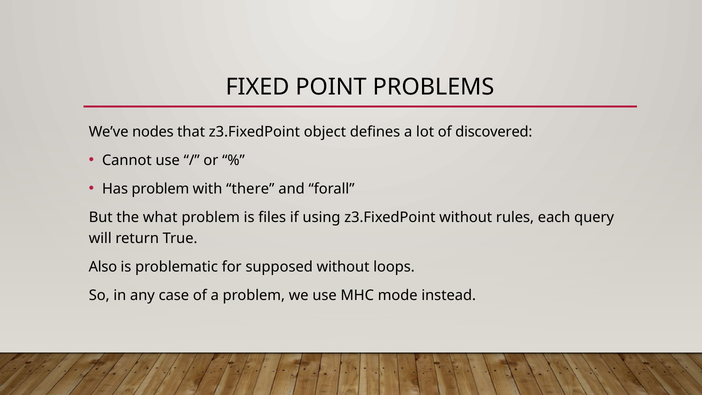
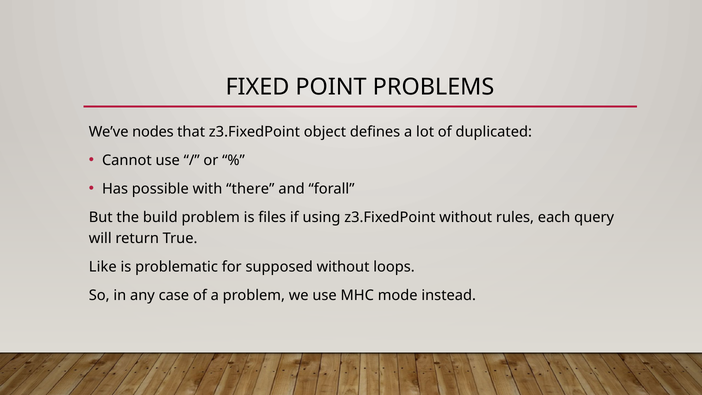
discovered: discovered -> duplicated (494, 132)
Has problem: problem -> possible (160, 189)
what: what -> build (160, 217)
Also: Also -> Like (103, 267)
